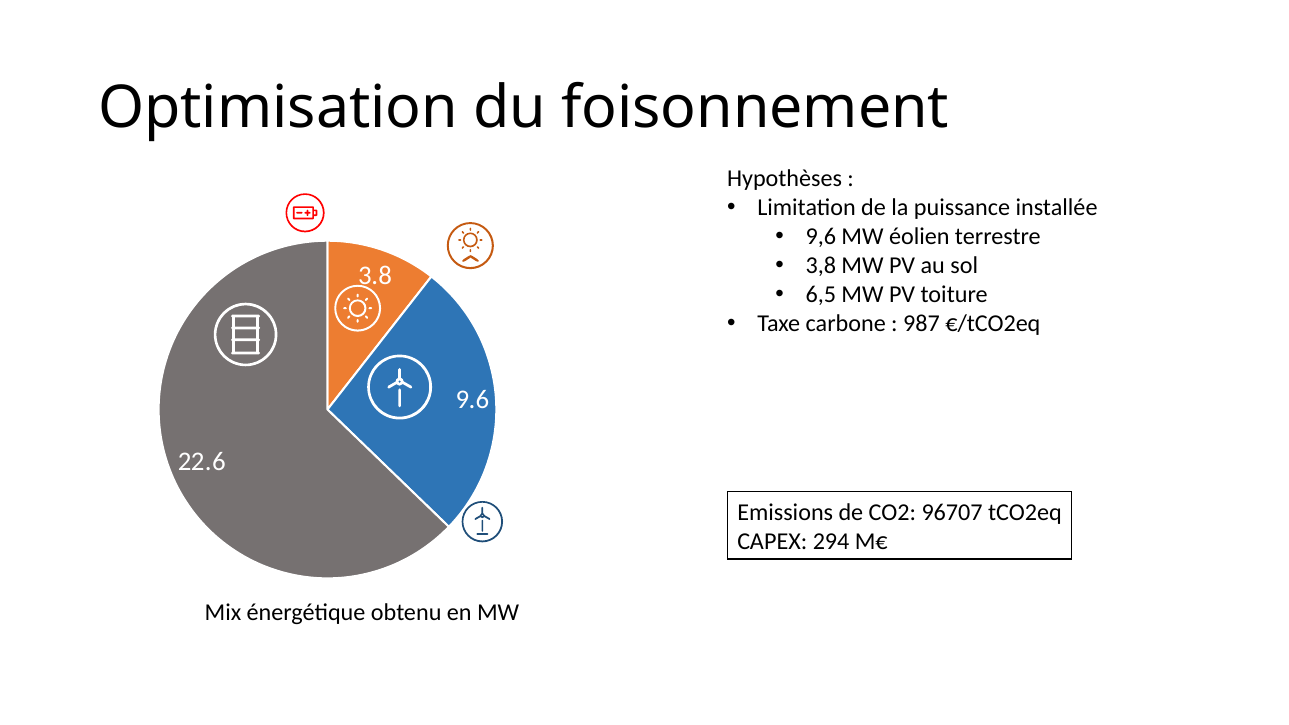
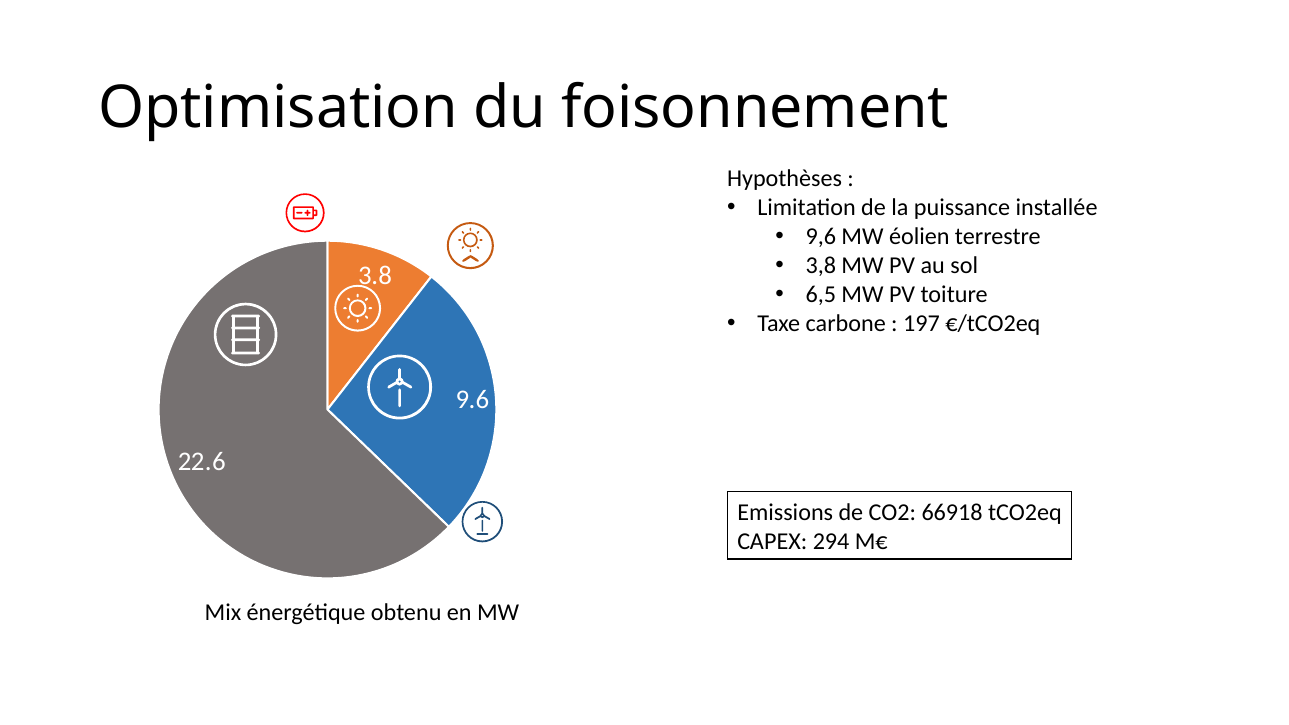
987: 987 -> 197 (922, 324)
96707: 96707 -> 66918 (952, 513)
